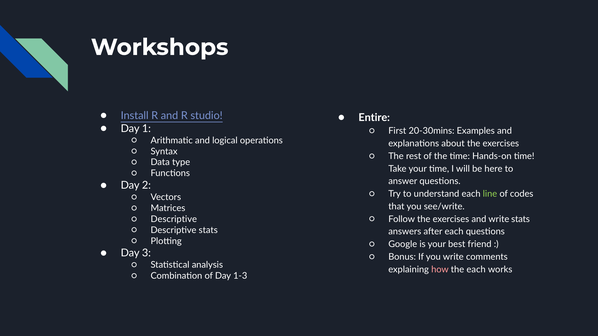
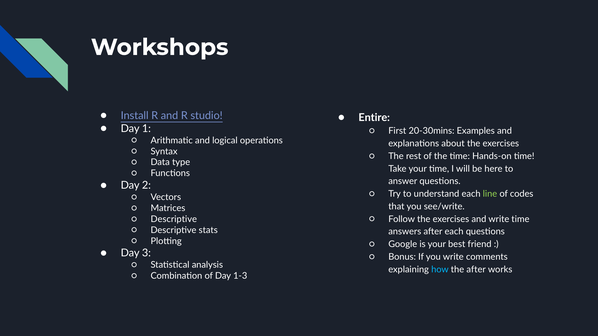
write stats: stats -> time (520, 219)
how colour: pink -> light blue (440, 270)
the each: each -> after (476, 270)
